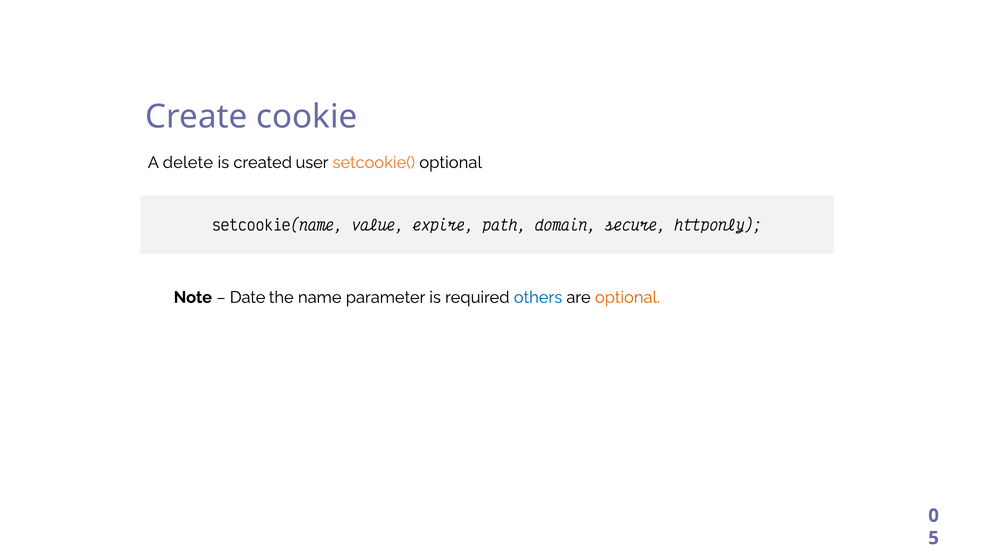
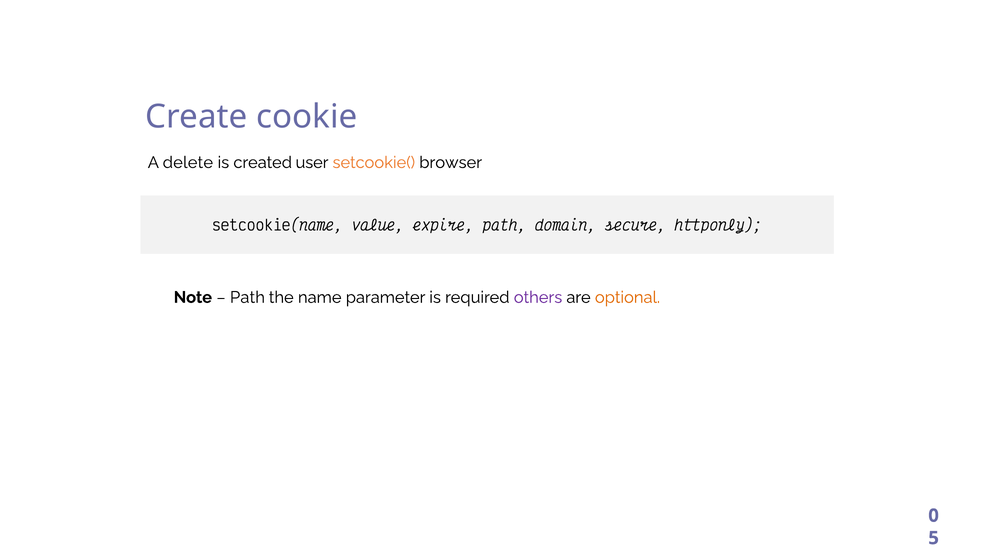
setcookie( optional: optional -> browser (451, 163)
Date: Date -> Path (247, 297)
others colour: blue -> purple (538, 297)
